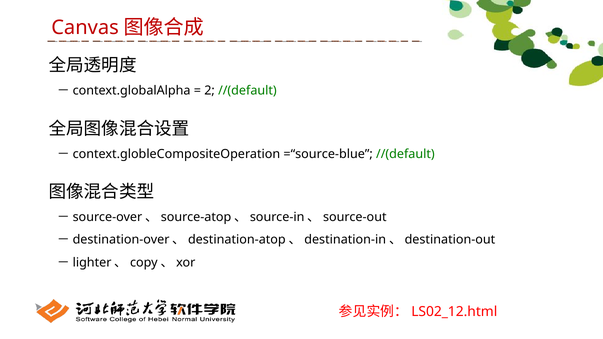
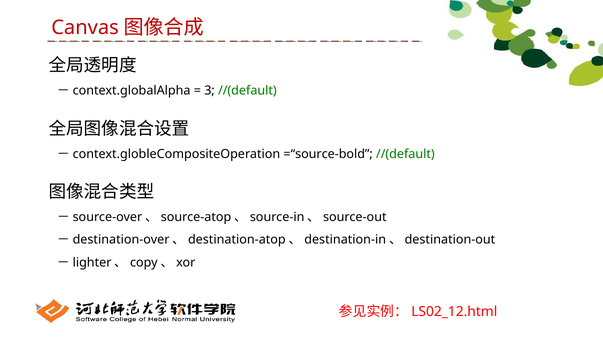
2: 2 -> 3 (210, 91)
=“source-blue: =“source-blue -> =“source-bold (328, 154)
